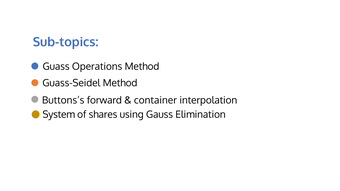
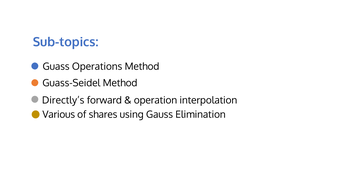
Buttons’s: Buttons’s -> Directly’s (63, 101)
container: container -> operation (156, 101)
System: System -> Various (59, 115)
